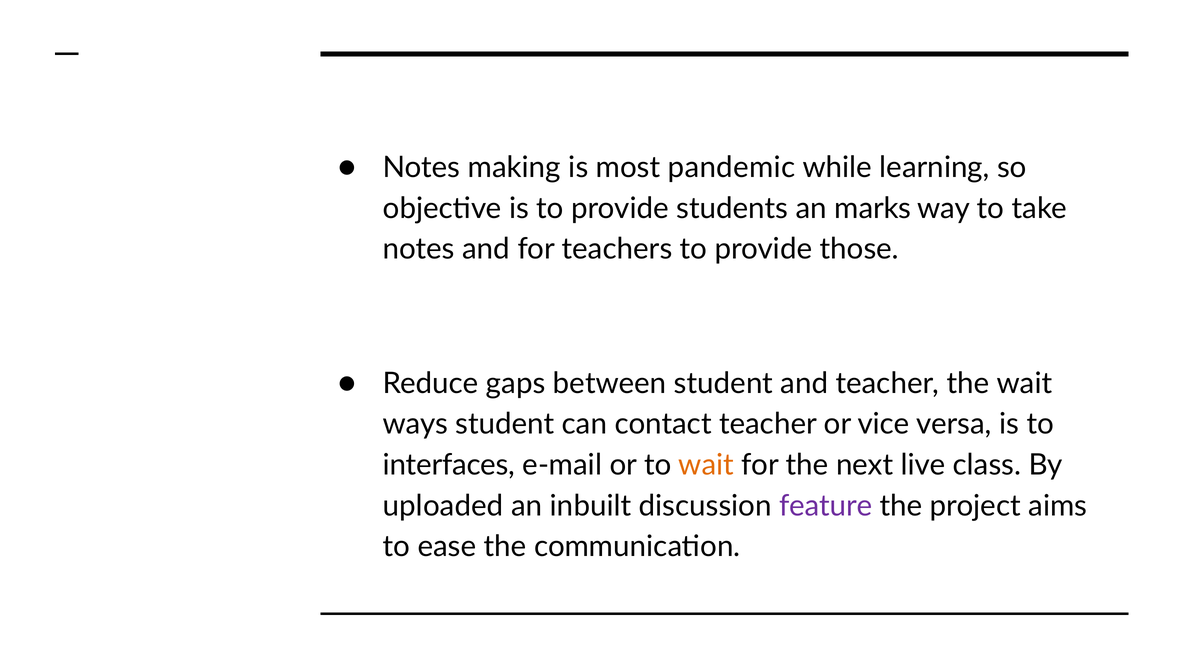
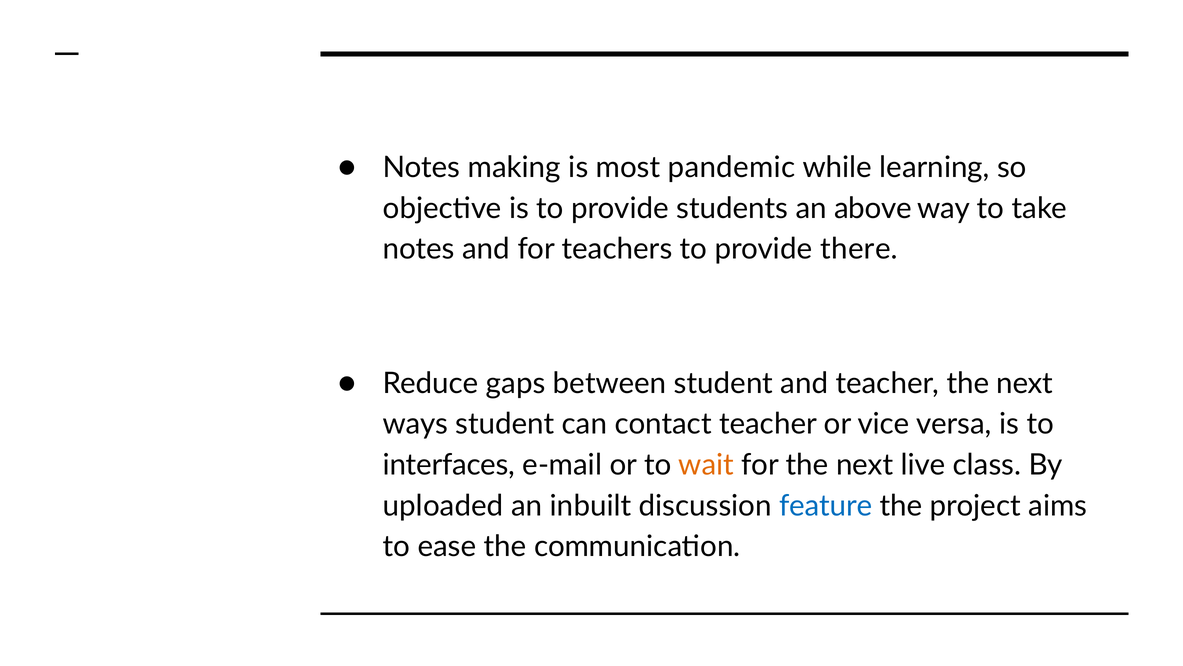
marks: marks -> above (873, 208)
those: those -> there (859, 249)
teacher the wait: wait -> next (1025, 383)
feature colour: purple -> blue (826, 505)
